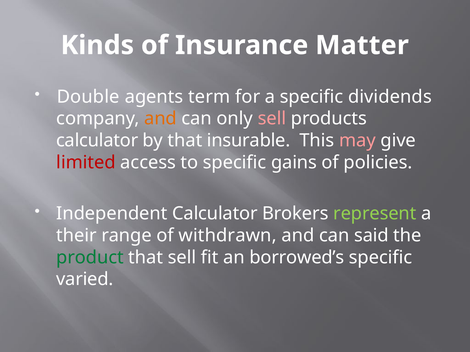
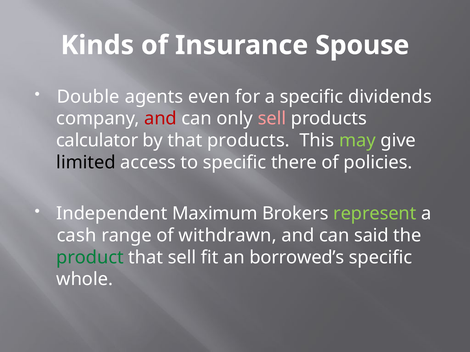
Matter: Matter -> Spouse (362, 45)
term: term -> even (209, 97)
and colour: orange -> red (160, 119)
that insurable: insurable -> products (248, 141)
may colour: pink -> light green (357, 141)
limited colour: red -> black (86, 163)
gains: gains -> there (294, 163)
Independent Calculator: Calculator -> Maximum (215, 214)
their: their -> cash (77, 236)
varied: varied -> whole (85, 280)
